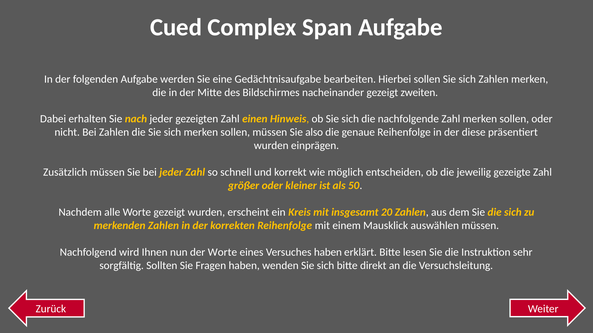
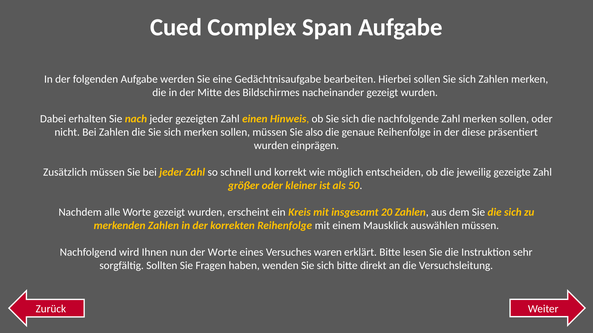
nacheinander gezeigt zweiten: zweiten -> wurden (419, 92)
Versuches haben: haben -> waren (328, 253)
